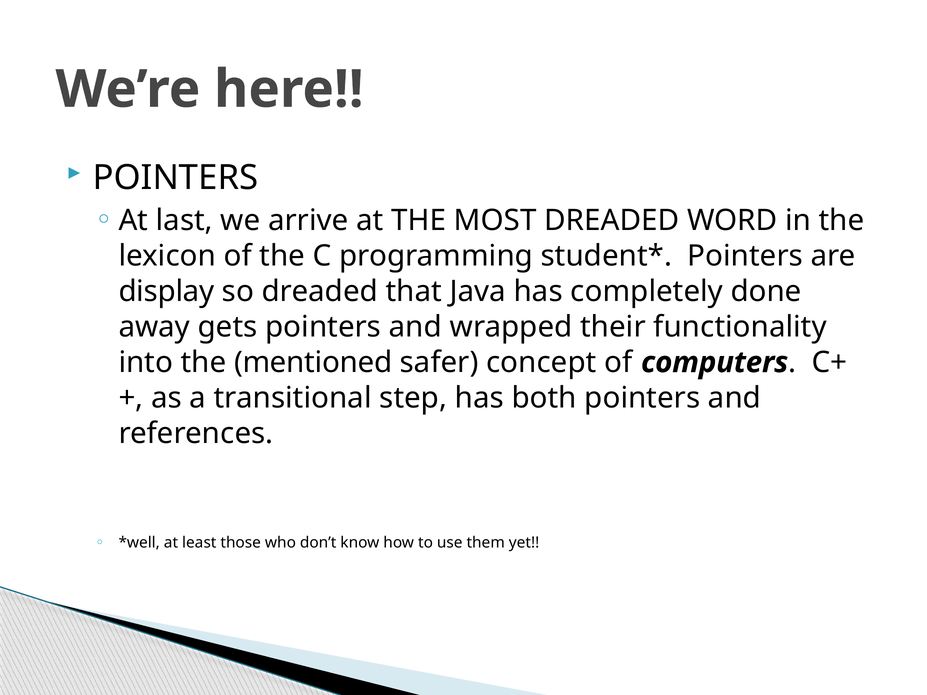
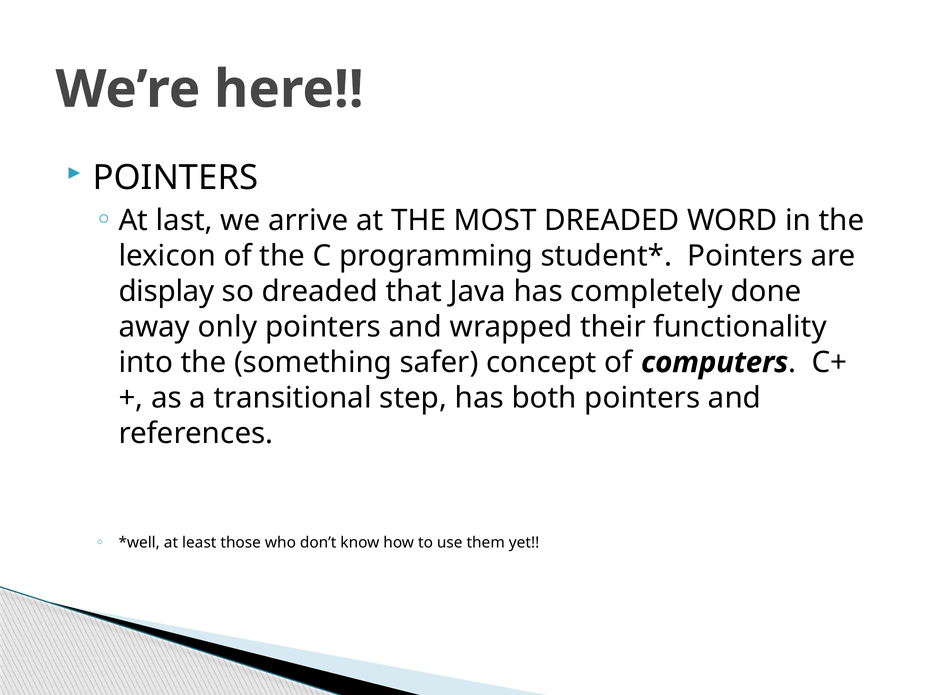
gets: gets -> only (228, 327)
mentioned: mentioned -> something (313, 363)
